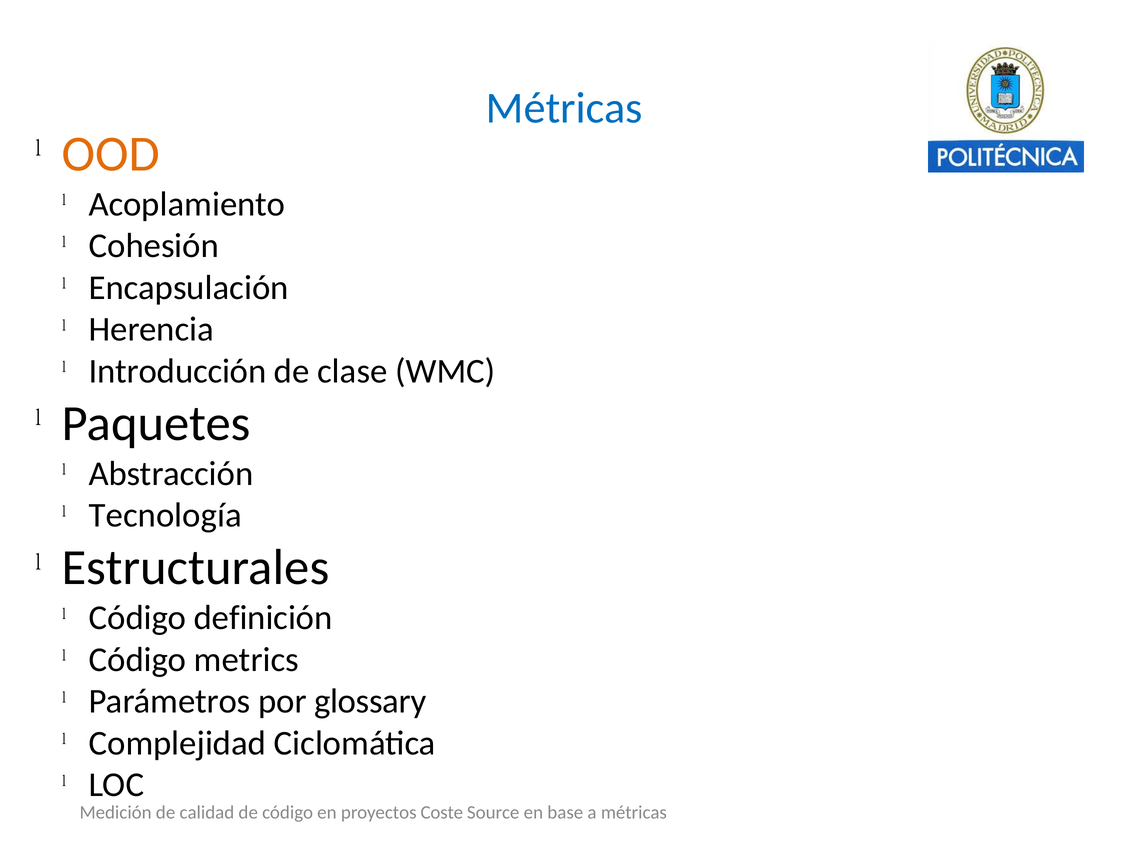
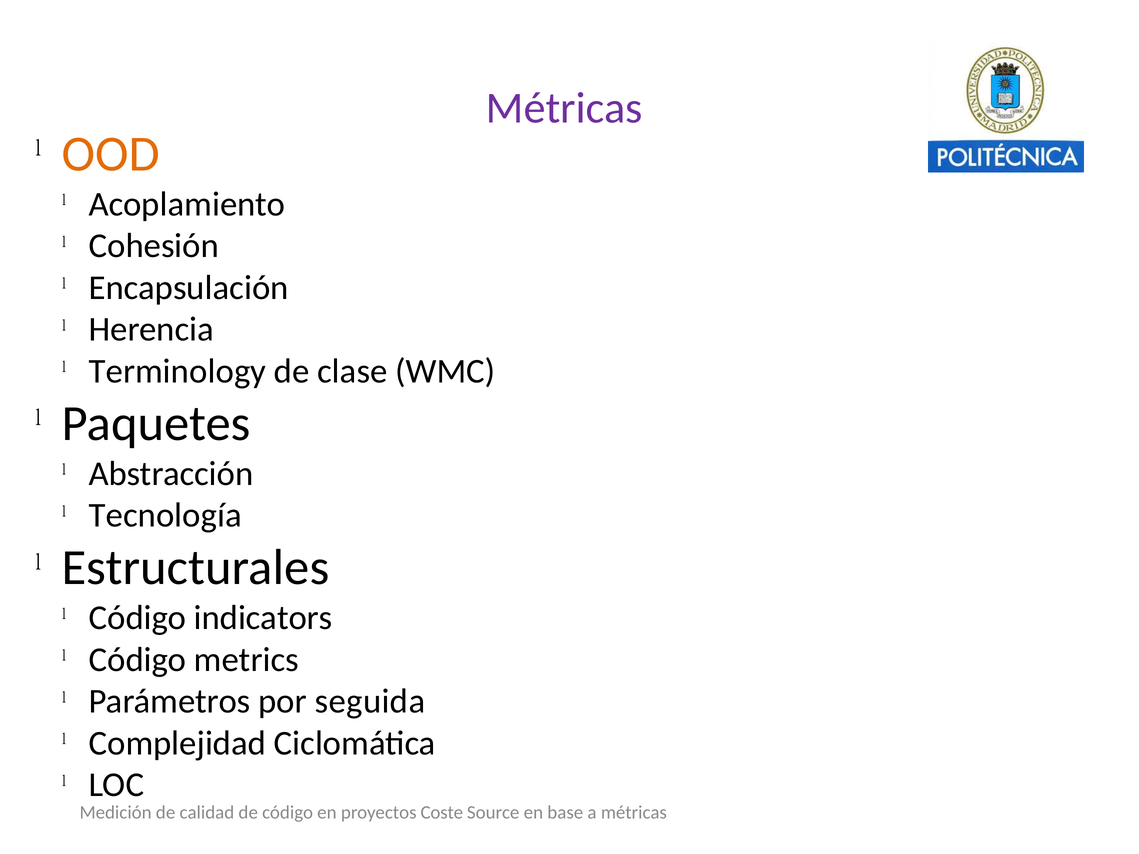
Métricas colour: blue -> purple (564, 108)
Introducción: Introducción -> Terminology (177, 371)
definición: definición -> indicators (263, 618)
glossary: glossary -> seguida (370, 702)
